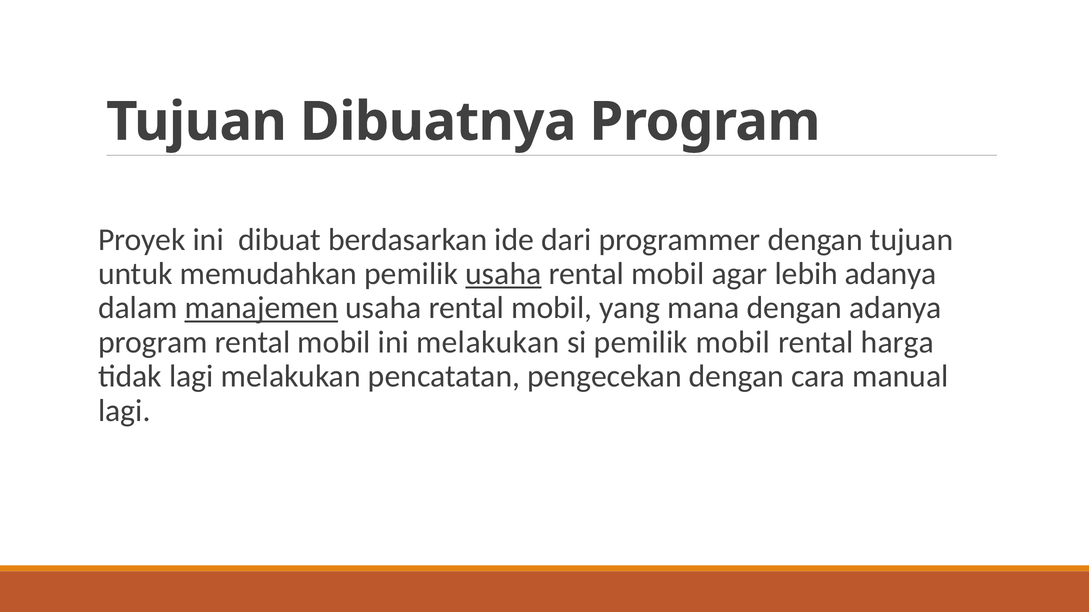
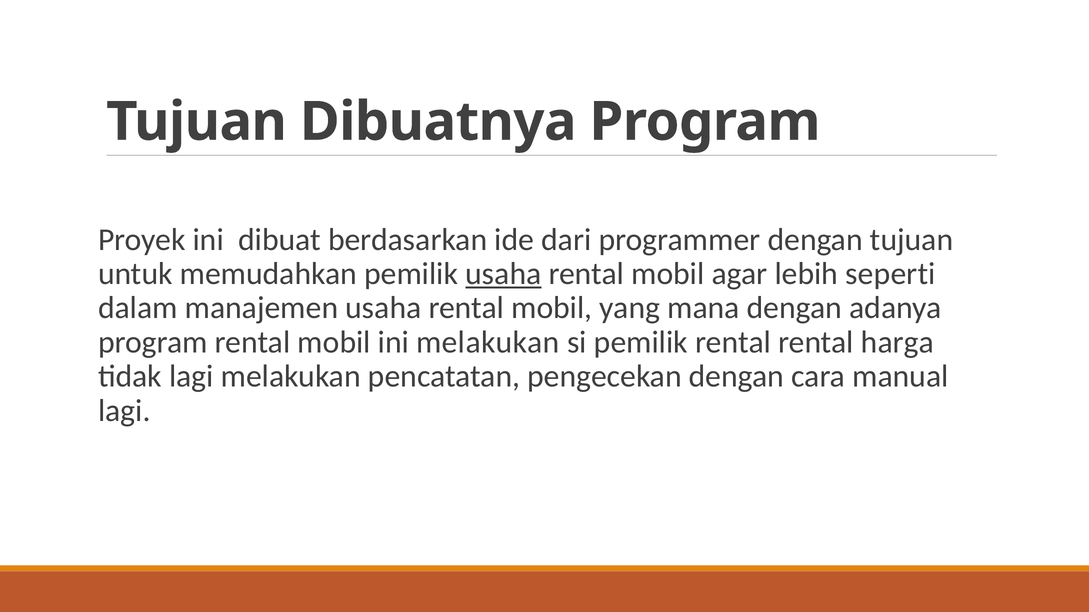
lebih adanya: adanya -> seperti (890, 274)
manajemen underline: present -> none (261, 308)
pemilik mobil: mobil -> rental (733, 343)
